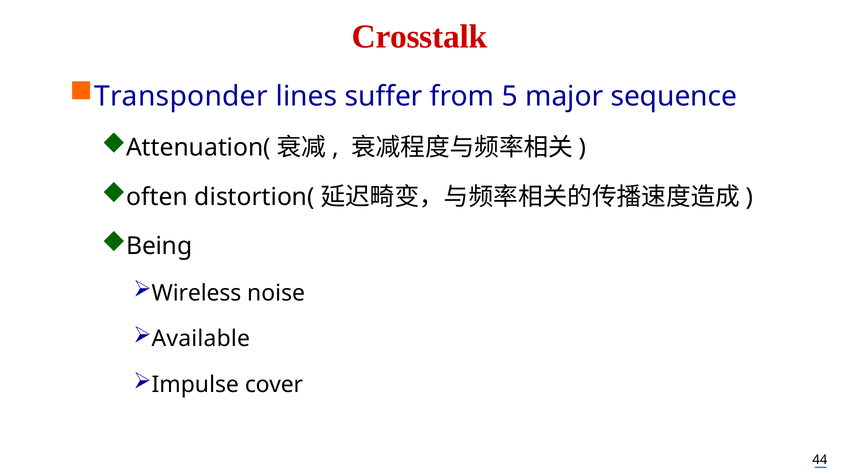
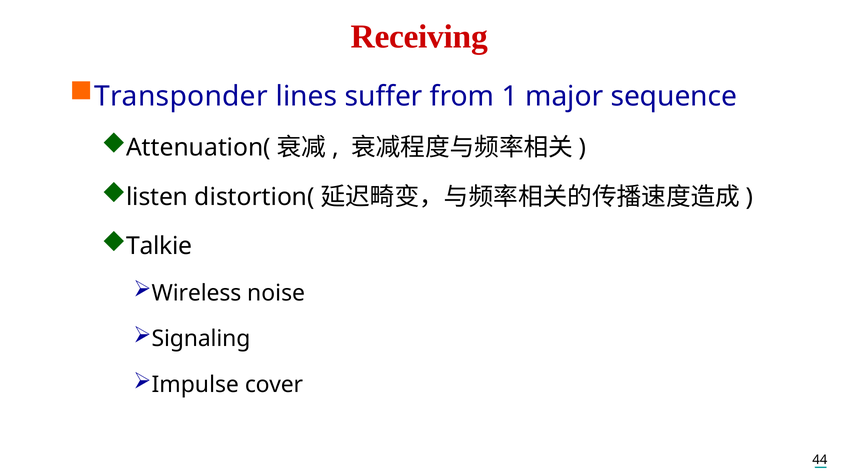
Crosstalk: Crosstalk -> Receiving (419, 37)
5: 5 -> 1 (510, 96)
often: often -> listen (157, 197)
Being: Being -> Talkie (159, 247)
Available: Available -> Signaling (201, 339)
